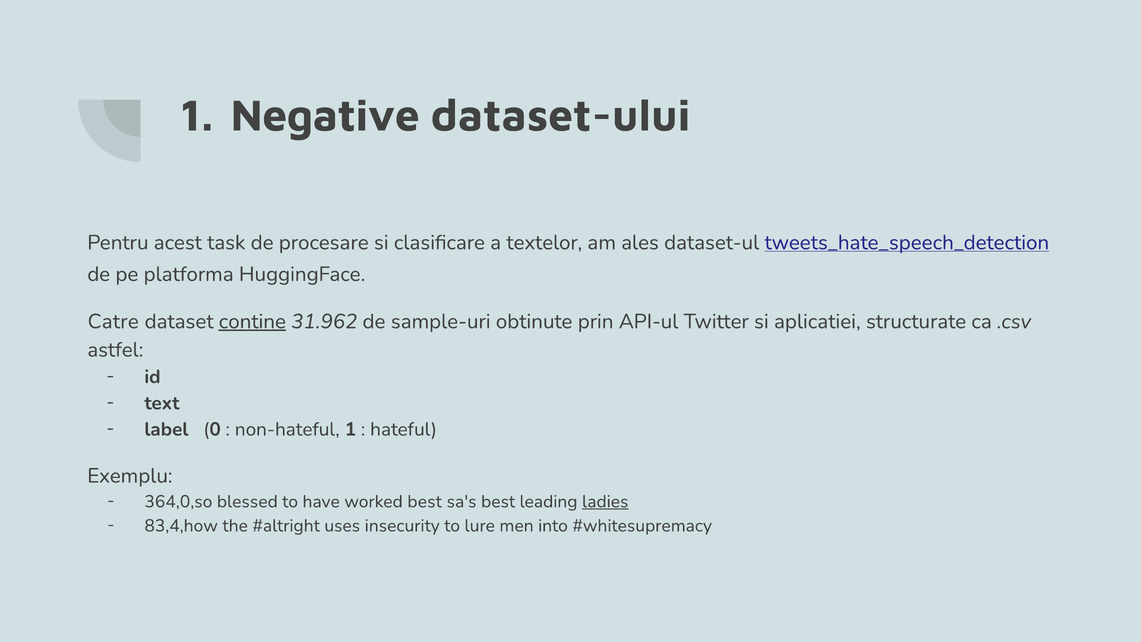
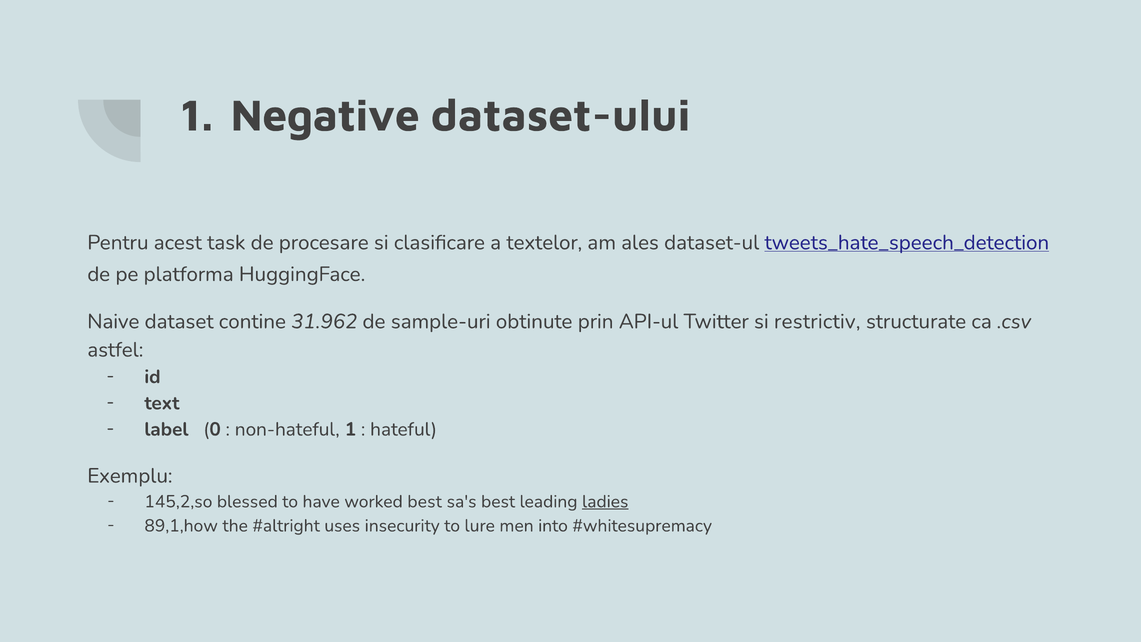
Catre: Catre -> Naive (113, 321)
contine underline: present -> none (252, 321)
aplicatiei: aplicatiei -> restrictiv (817, 321)
364,0,so: 364,0,so -> 145,2,so (178, 501)
83,4,how: 83,4,how -> 89,1,how (181, 526)
